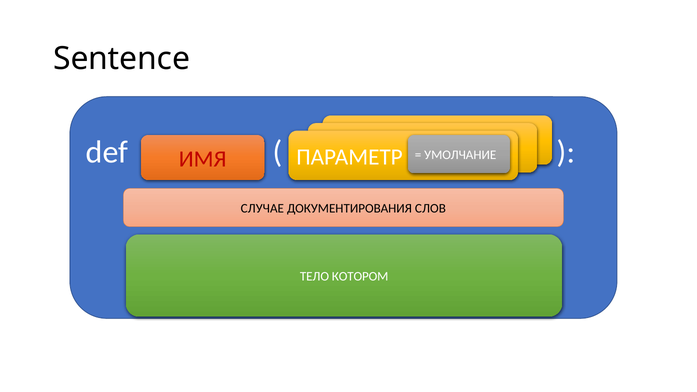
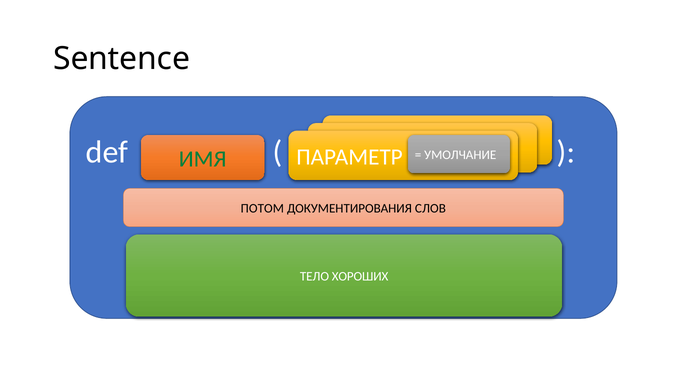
ИМЯ colour: red -> green (203, 159)
СЛУЧАЕ: СЛУЧАЕ -> ПОТОМ (262, 208)
КОТОРОМ: КОТОРОМ -> ХОРОШИХ (360, 276)
